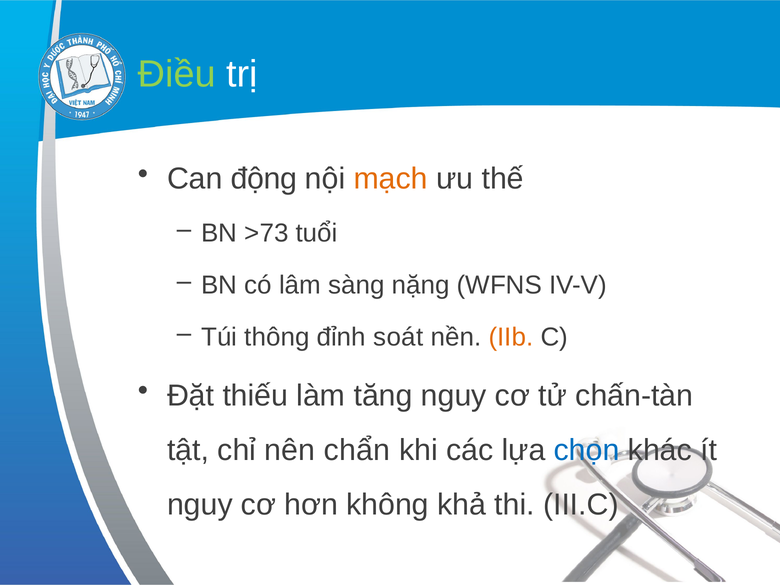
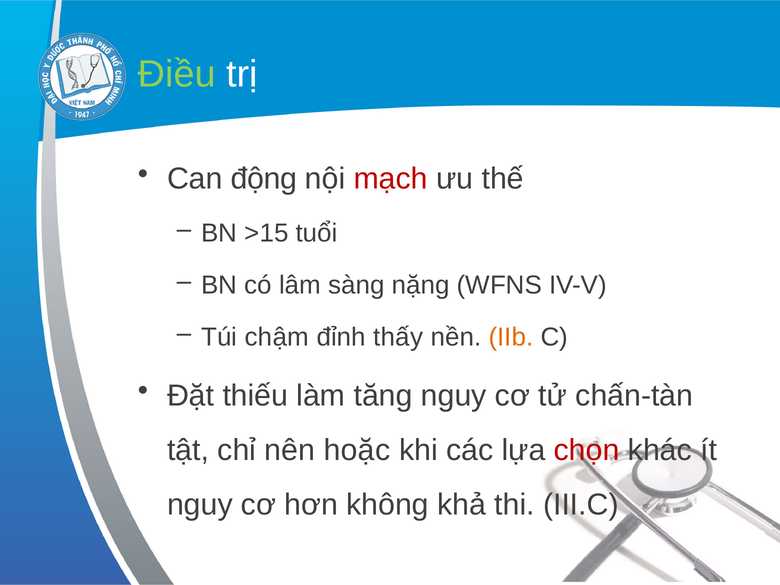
mạch colour: orange -> red (391, 179)
>73: >73 -> >15 (266, 233)
thông: thông -> chậm (277, 337)
soát: soát -> thấy (398, 337)
chẩn: chẩn -> hoặc (357, 450)
chọn colour: blue -> red (587, 450)
